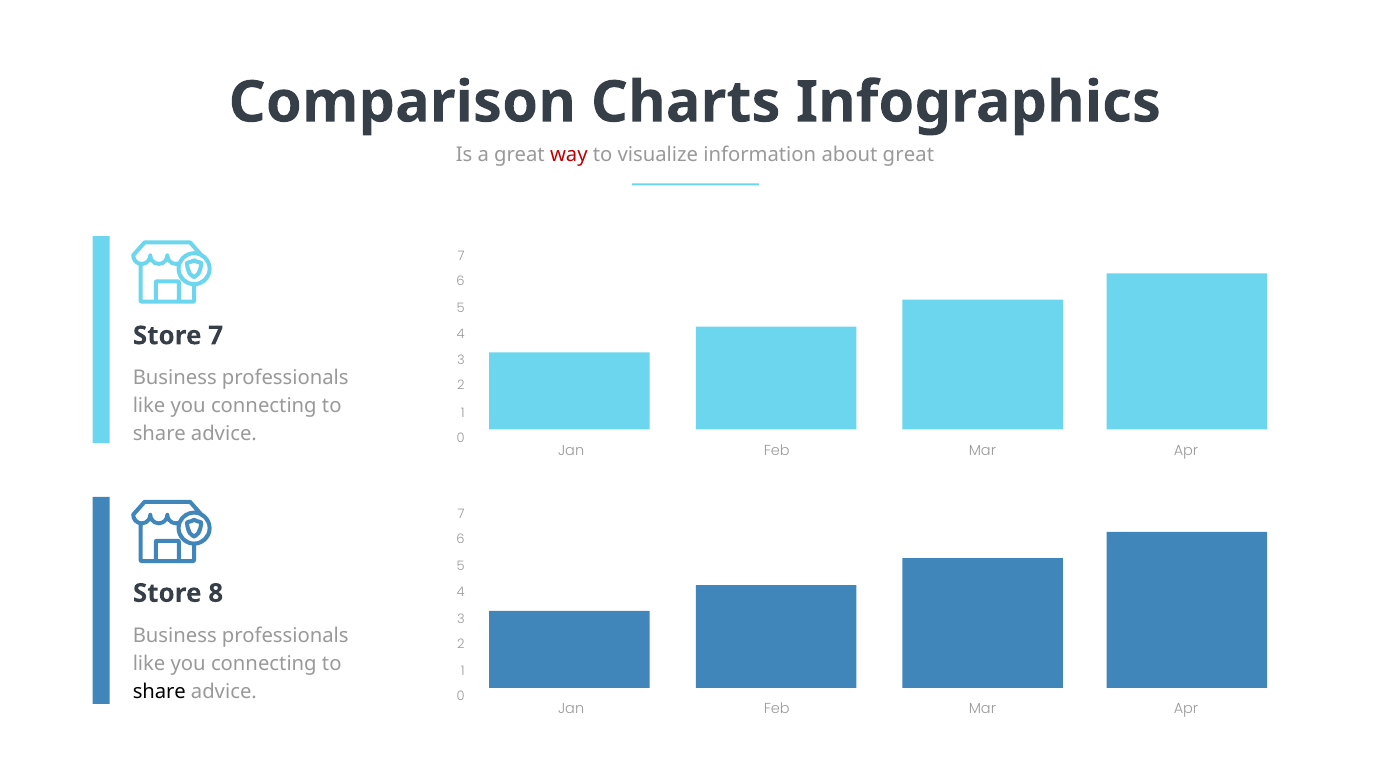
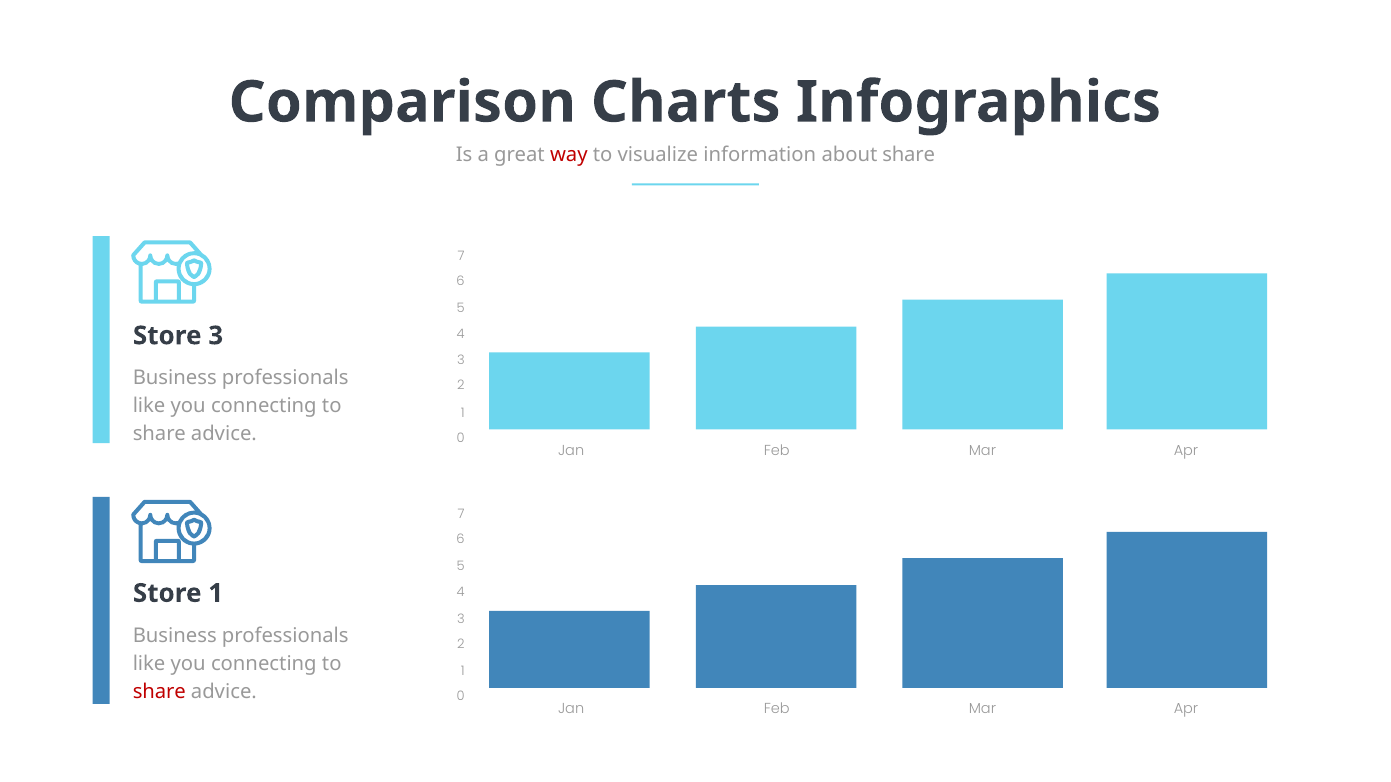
about great: great -> share (909, 155)
Store 7: 7 -> 3 (216, 336)
Store 8: 8 -> 1 (216, 594)
share colour: black -> red (159, 692)
